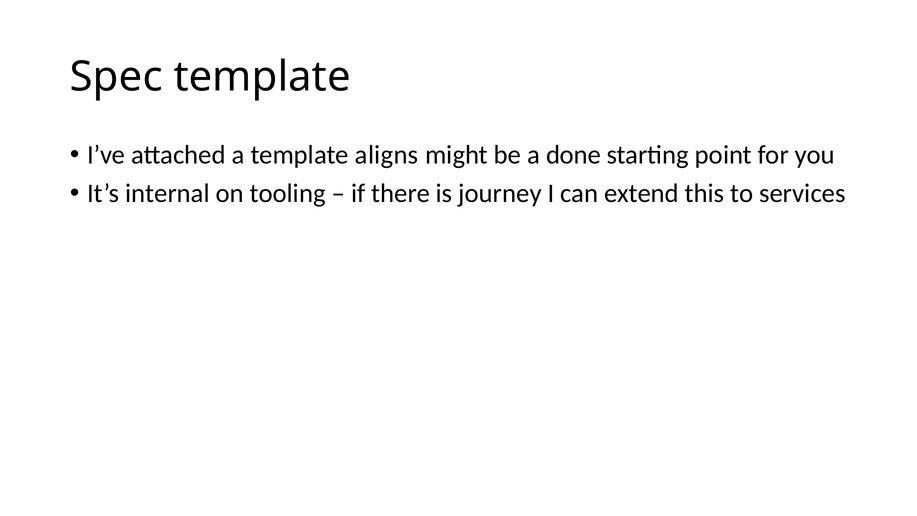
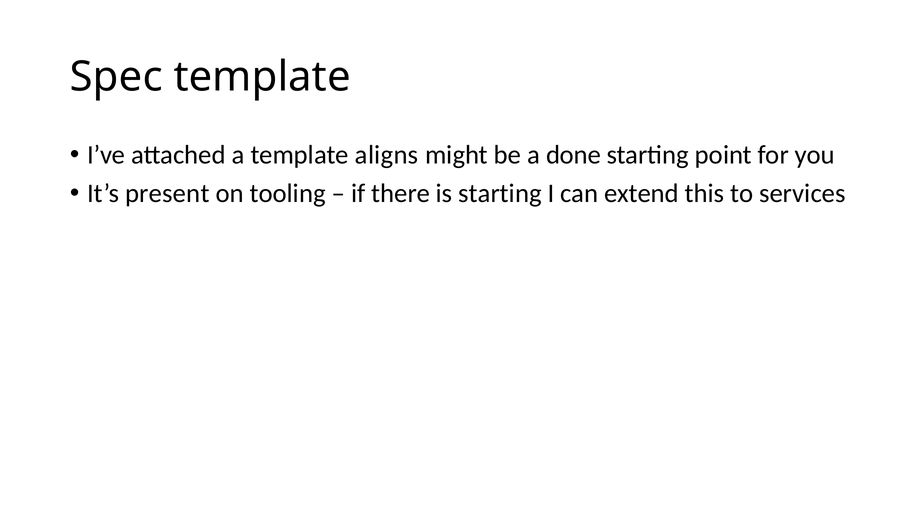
internal: internal -> present (167, 193)
is journey: journey -> starting (500, 193)
